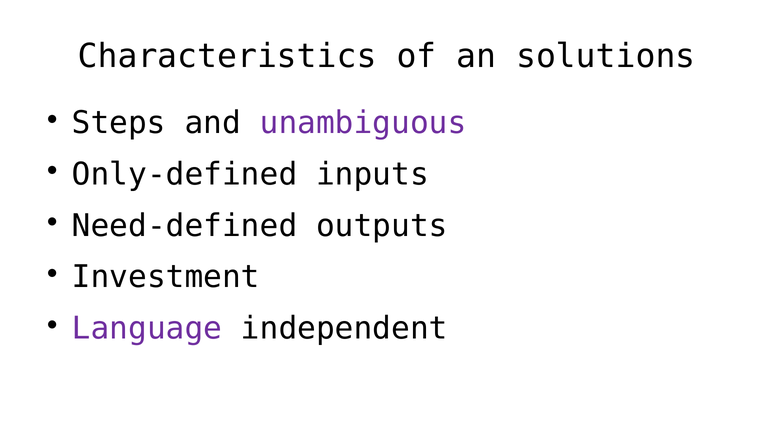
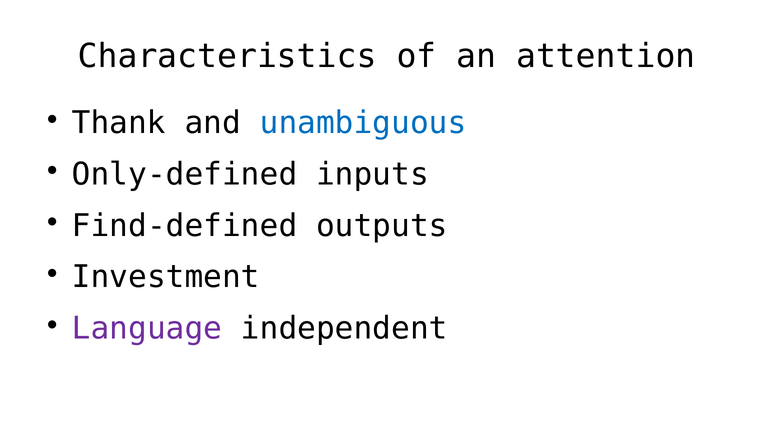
solutions: solutions -> attention (606, 56)
Steps: Steps -> Thank (119, 123)
unambiguous colour: purple -> blue (363, 123)
Need-defined: Need-defined -> Find-defined (185, 225)
